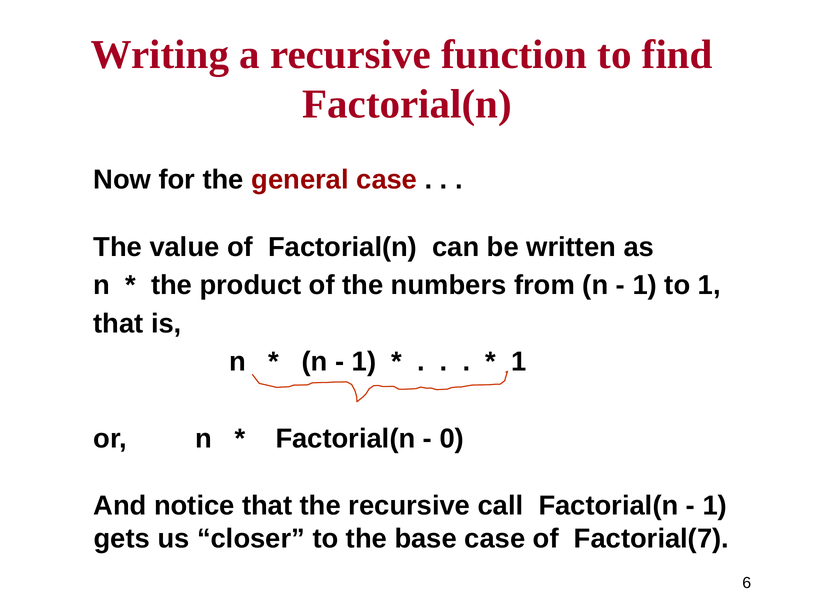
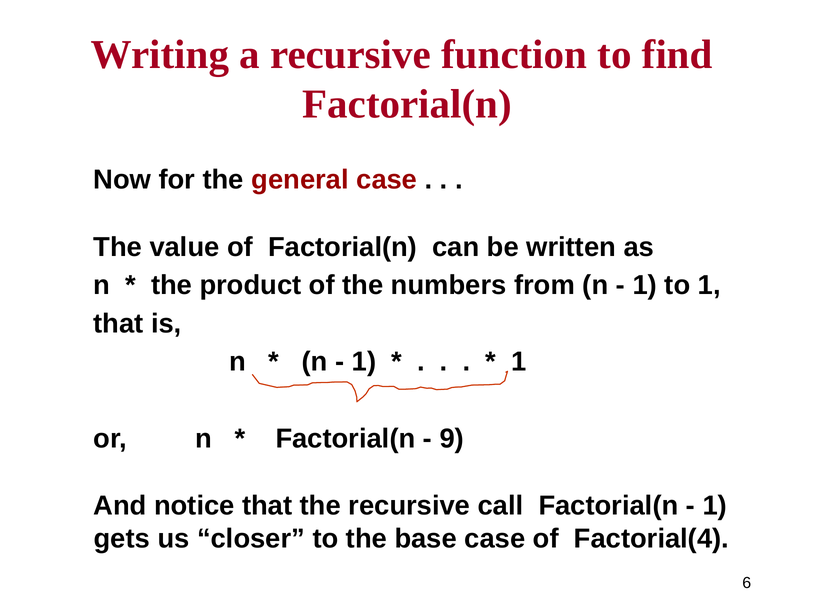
0: 0 -> 9 (452, 438)
Factorial(7: Factorial(7 -> Factorial(4 (651, 538)
